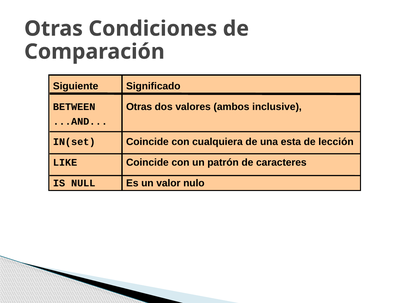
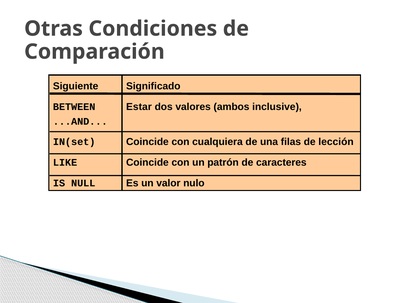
Otras: Otras -> Estar (139, 107)
esta: esta -> filas (291, 142)
